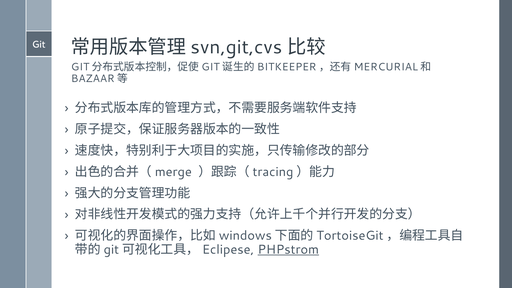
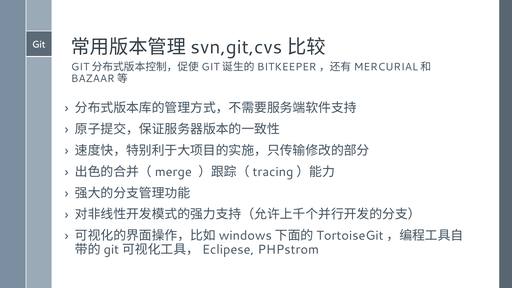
PHPstrom underline: present -> none (288, 250)
